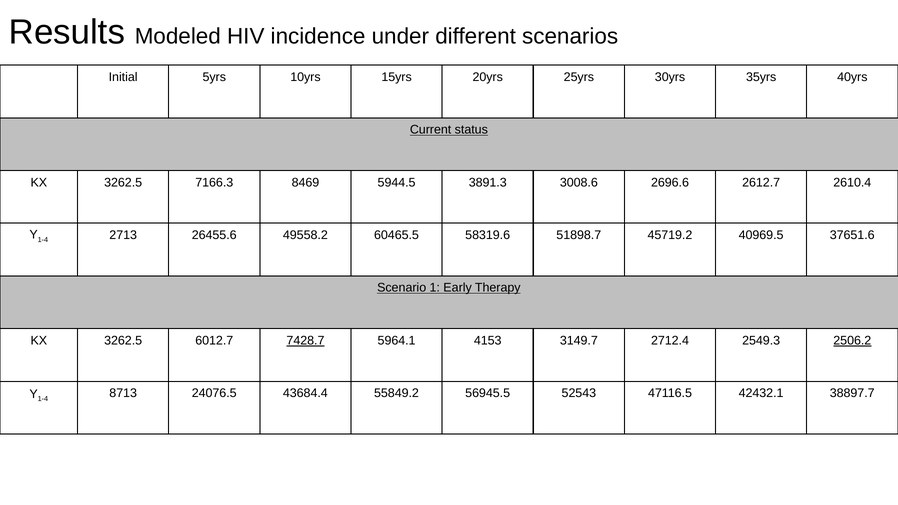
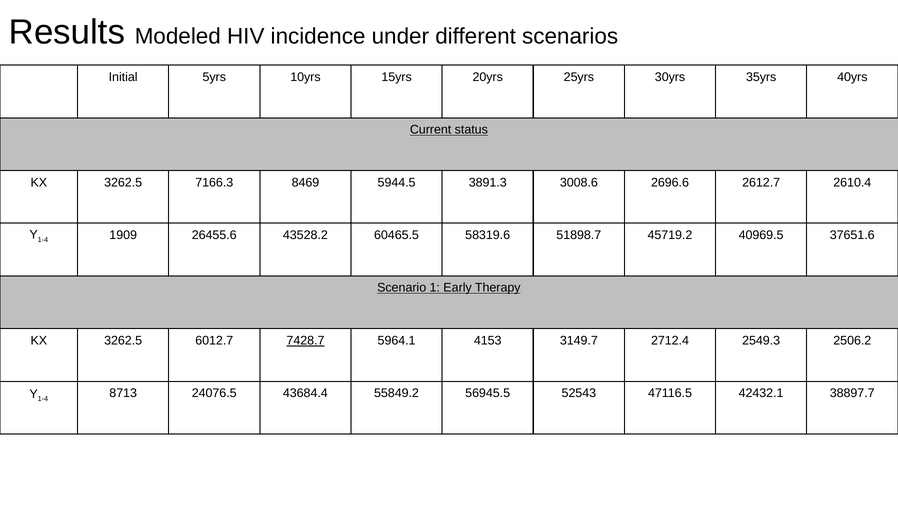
2713: 2713 -> 1909 (123, 235)
49558.2: 49558.2 -> 43528.2 (305, 235)
2506.2 underline: present -> none (852, 341)
